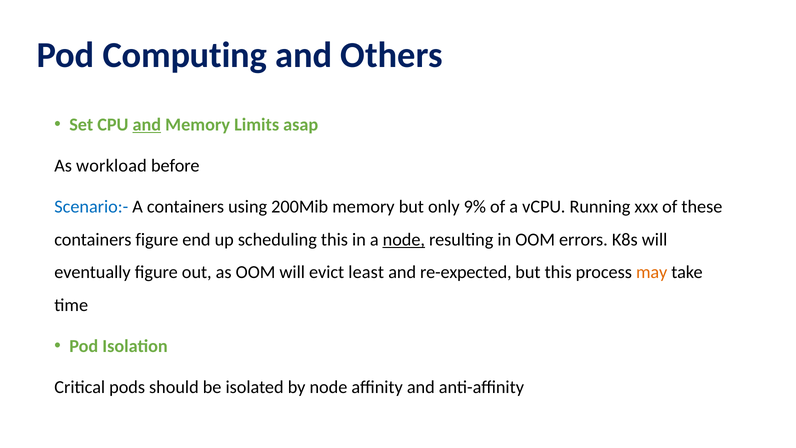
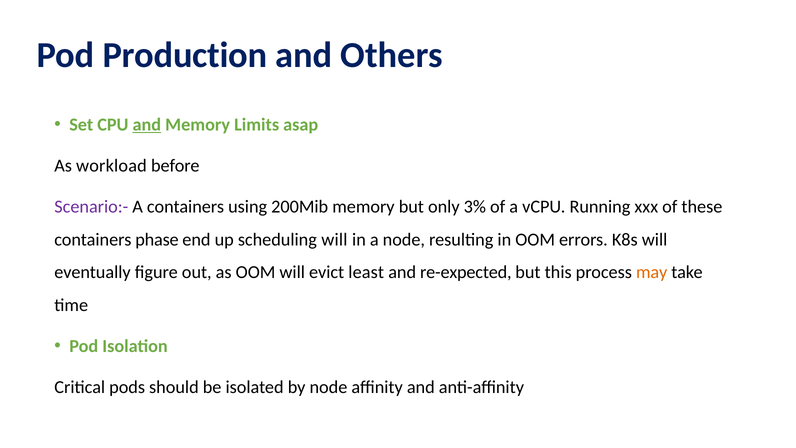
Computing: Computing -> Production (185, 55)
Scenario:- colour: blue -> purple (91, 207)
9%: 9% -> 3% (475, 207)
containers figure: figure -> phase (157, 240)
scheduling this: this -> will (334, 240)
node underline: present -> none (404, 240)
